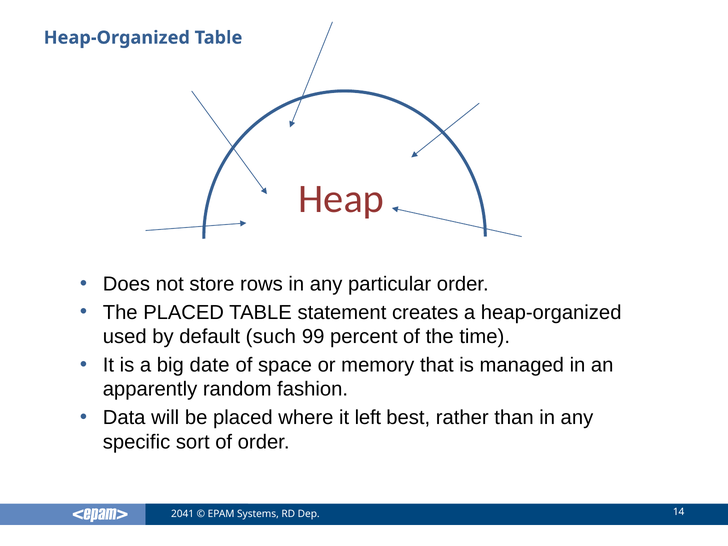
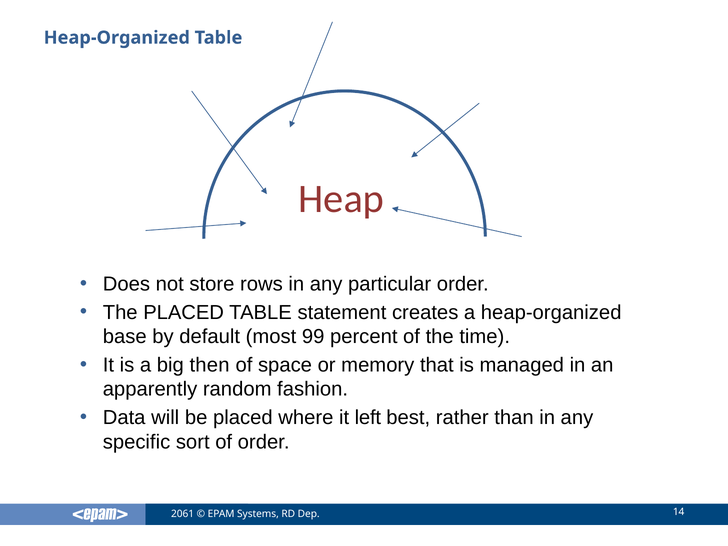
used: used -> base (125, 337)
such: such -> most (271, 337)
date: date -> then (210, 365)
2041: 2041 -> 2061 (183, 514)
